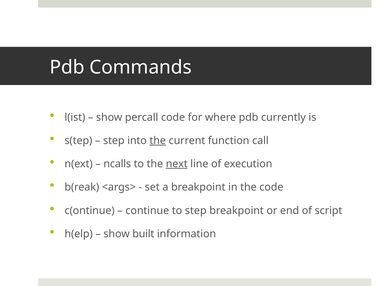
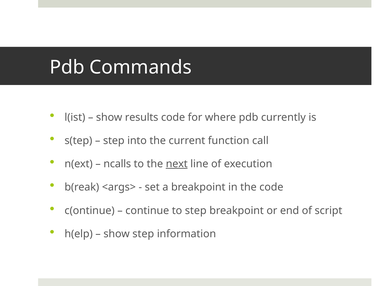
percall: percall -> results (142, 117)
the underline: present -> none (158, 140)
show built: built -> step (143, 234)
